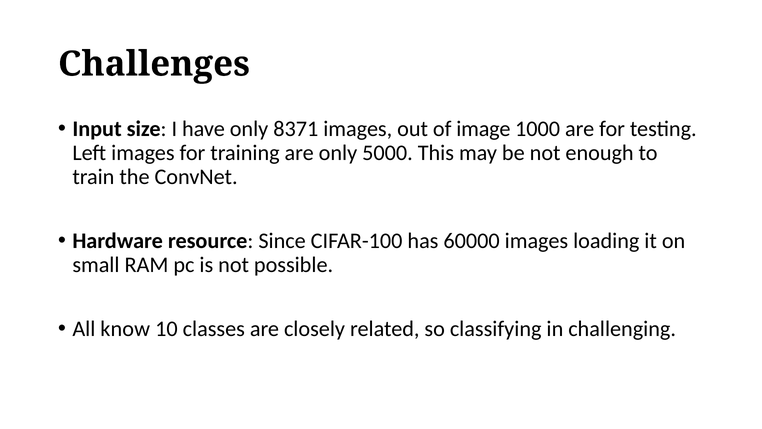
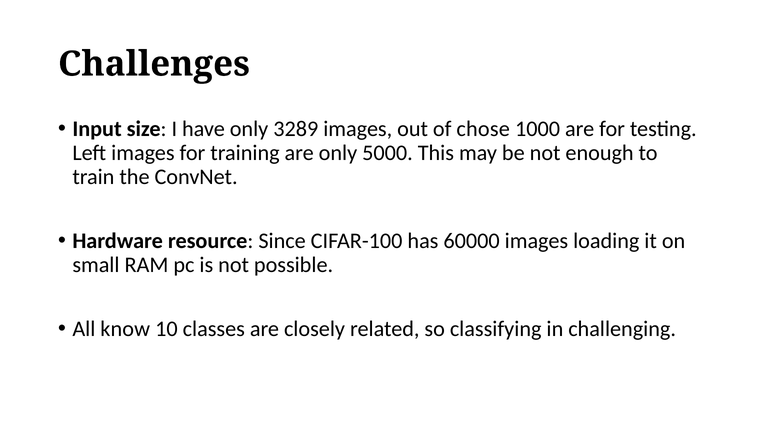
8371: 8371 -> 3289 (296, 129)
image: image -> chose (483, 129)
